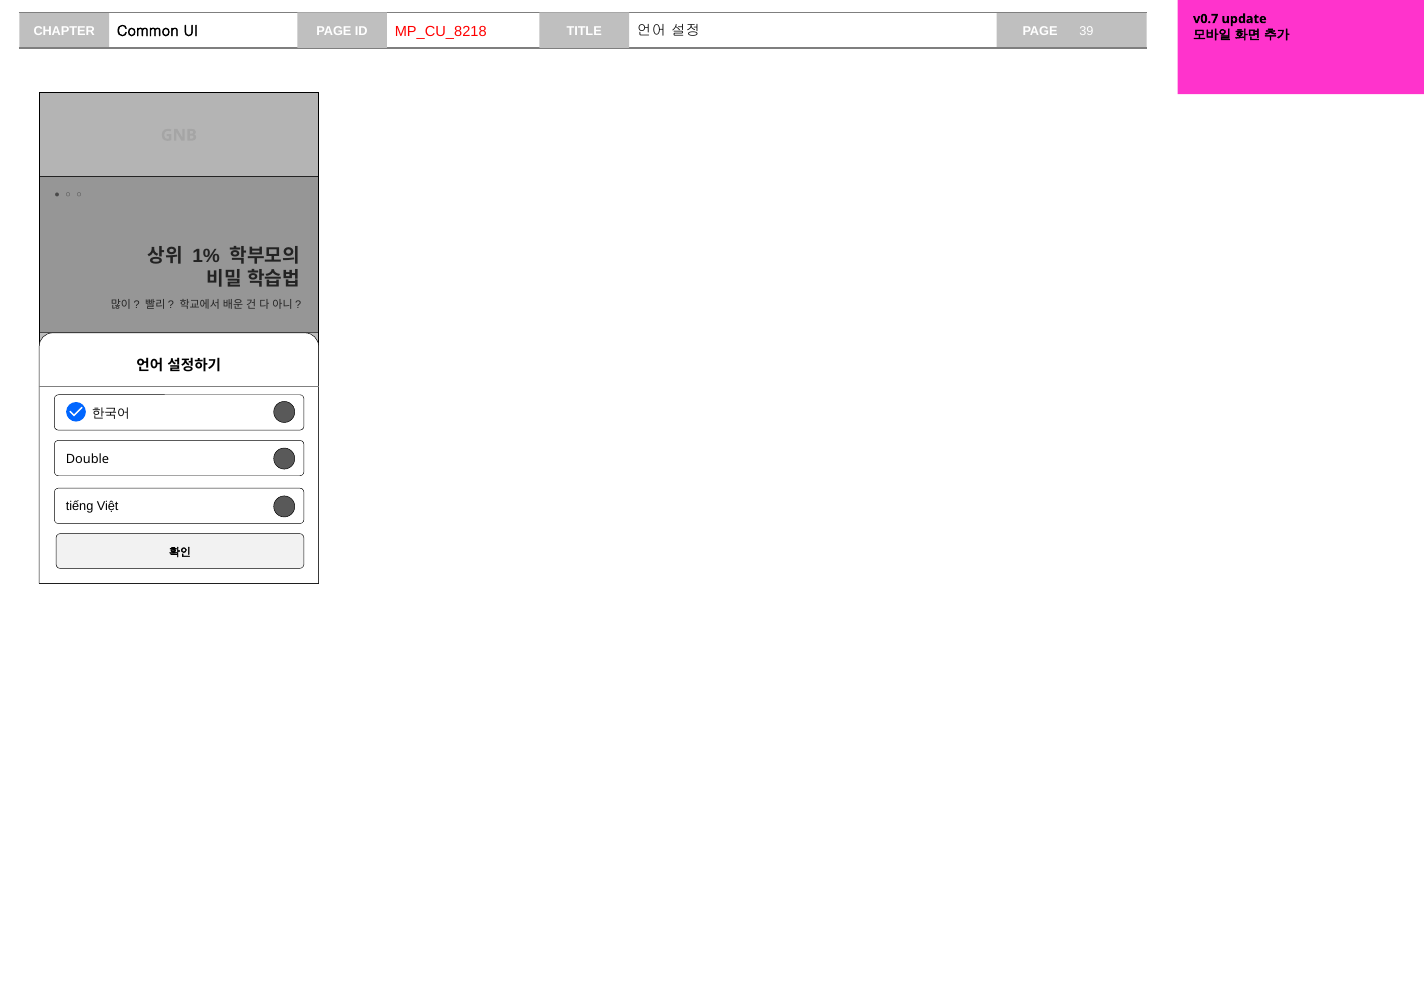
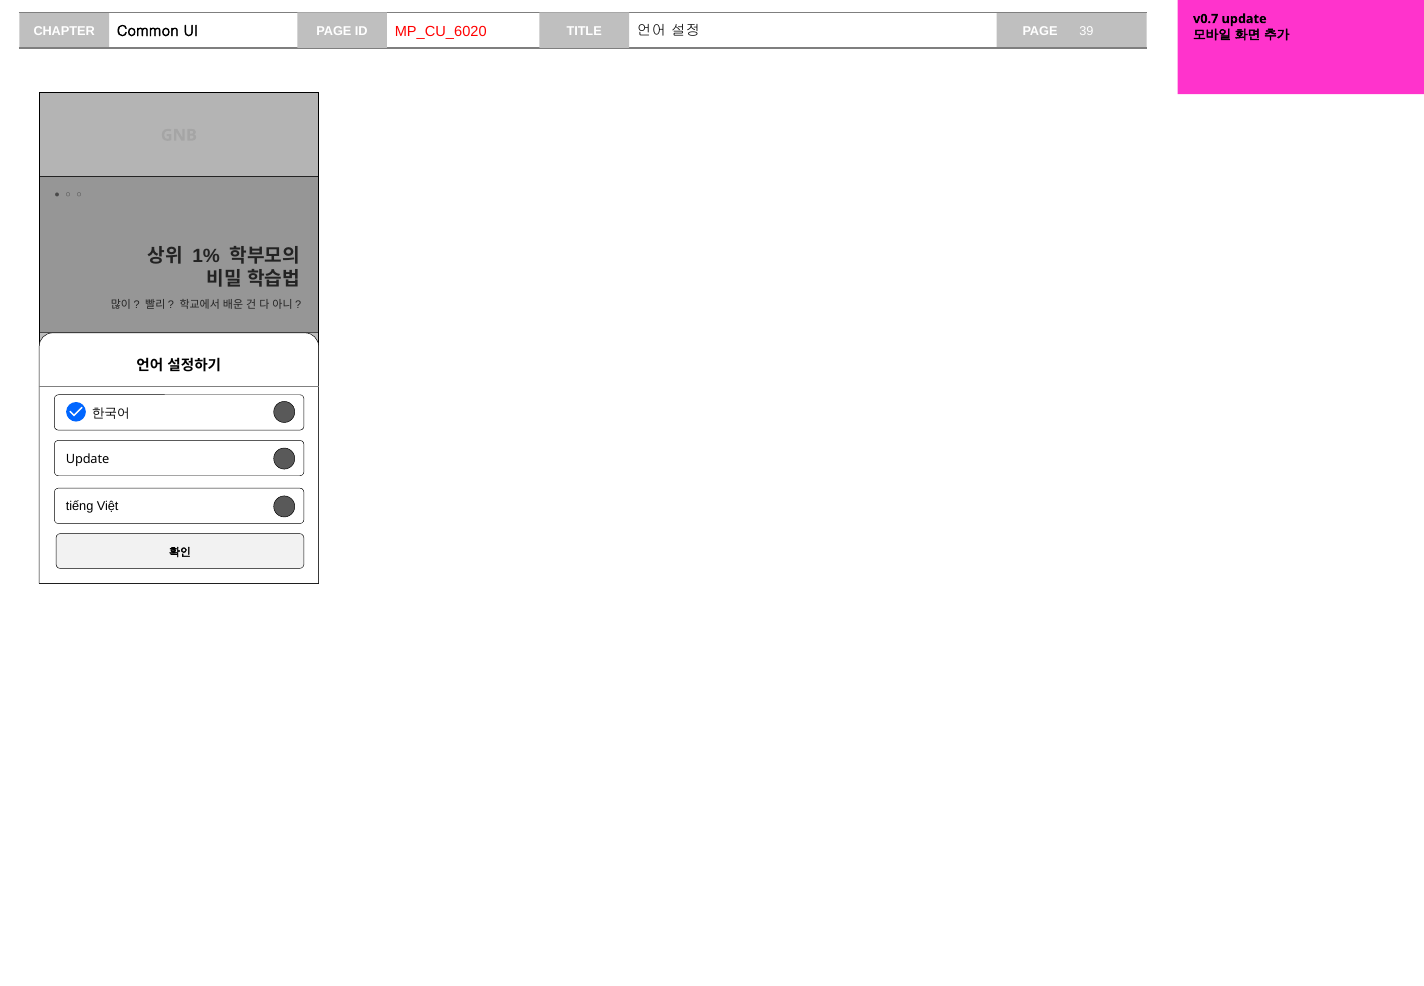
MP_CU_8218: MP_CU_8218 -> MP_CU_6020 (441, 31)
Double: Double -> Update (88, 459)
